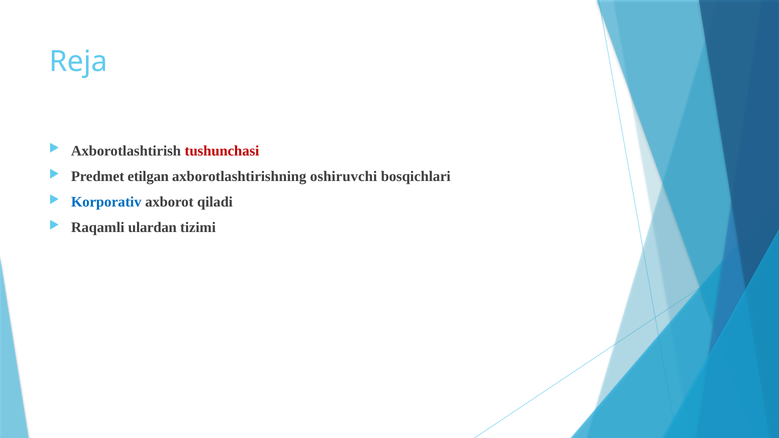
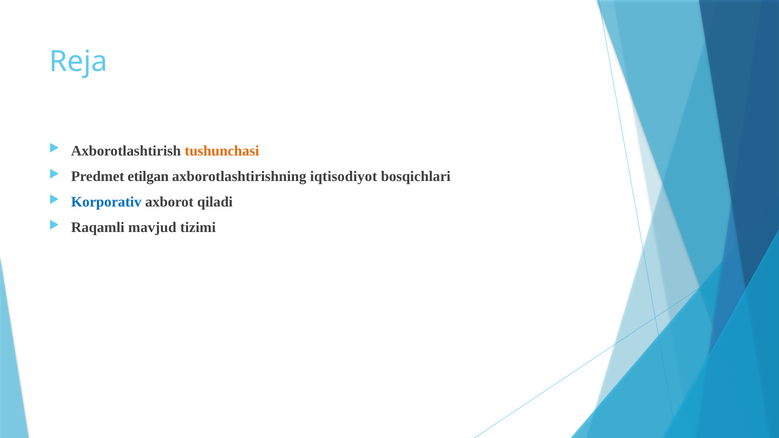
tushunchasi colour: red -> orange (222, 151)
oshiruvchi: oshiruvchi -> iqtisodiyot (344, 176)
ulardan: ulardan -> mavjud (152, 228)
